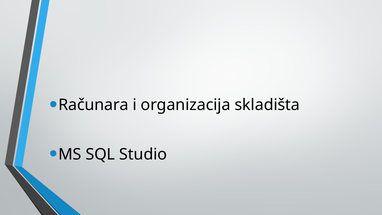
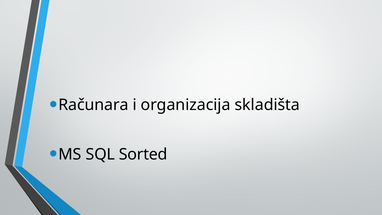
Studio: Studio -> Sorted (143, 154)
